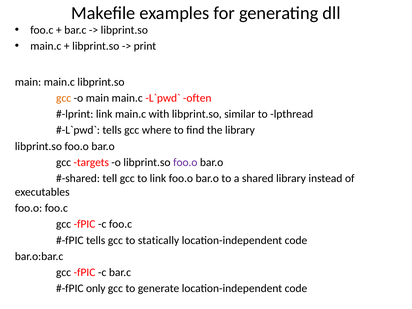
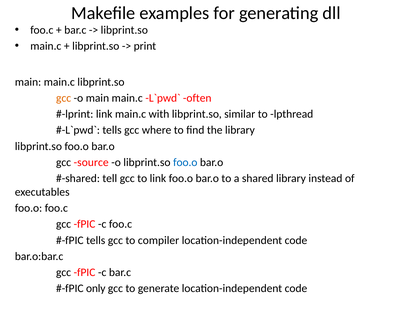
targets: targets -> source (91, 162)
foo.o colour: purple -> blue (185, 162)
statically: statically -> compiler (159, 240)
